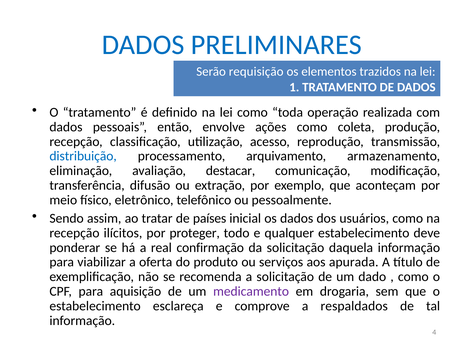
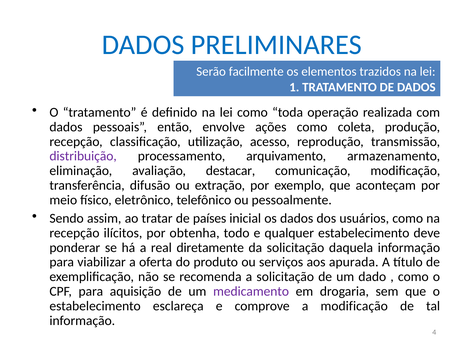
requisição: requisição -> facilmente (256, 72)
distribuição colour: blue -> purple (83, 156)
proteger: proteger -> obtenha (195, 233)
confirmação: confirmação -> diretamente (210, 248)
a respaldados: respaldados -> modificação (354, 306)
